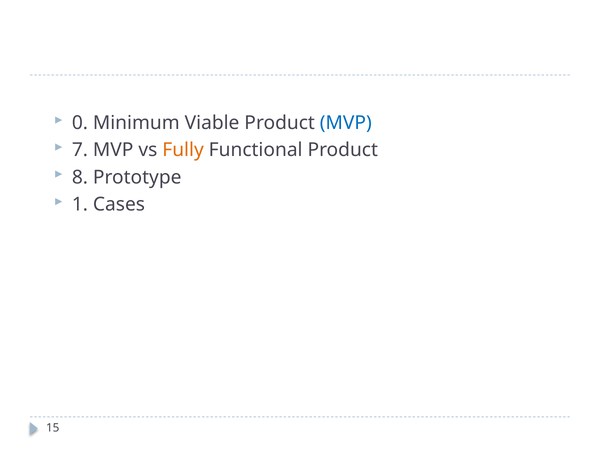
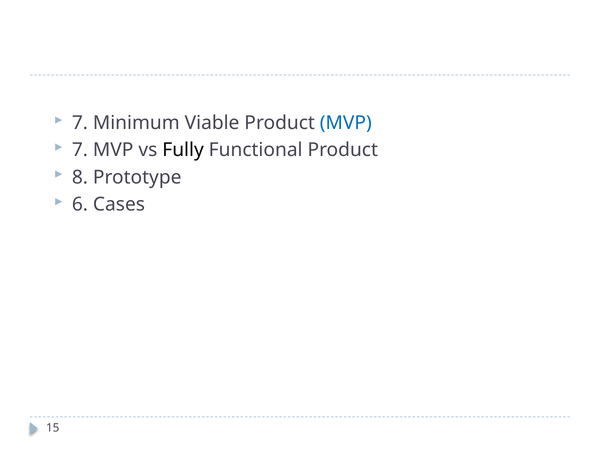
0: 0 -> 7 (80, 123)
Fully colour: orange -> black (183, 150)
1: 1 -> 6 (80, 204)
